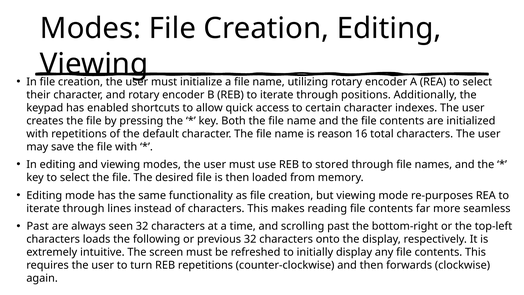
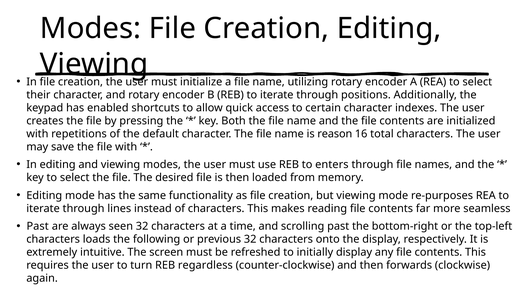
stored: stored -> enters (332, 165)
REB repetitions: repetitions -> regardless (205, 265)
